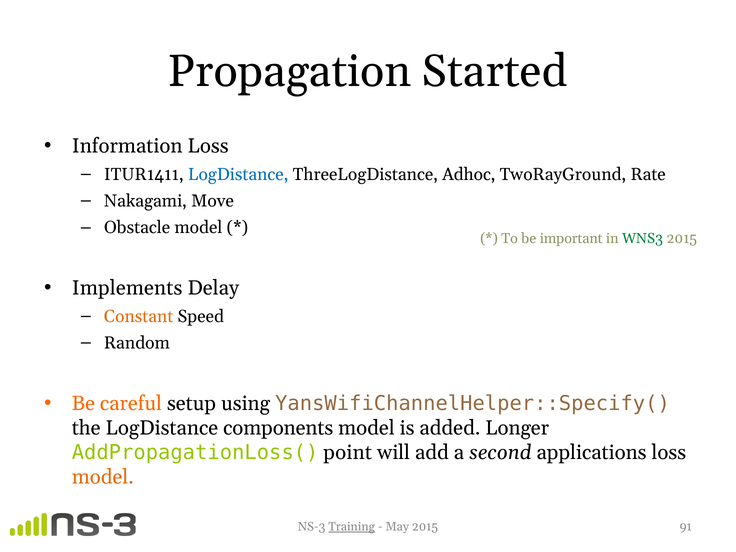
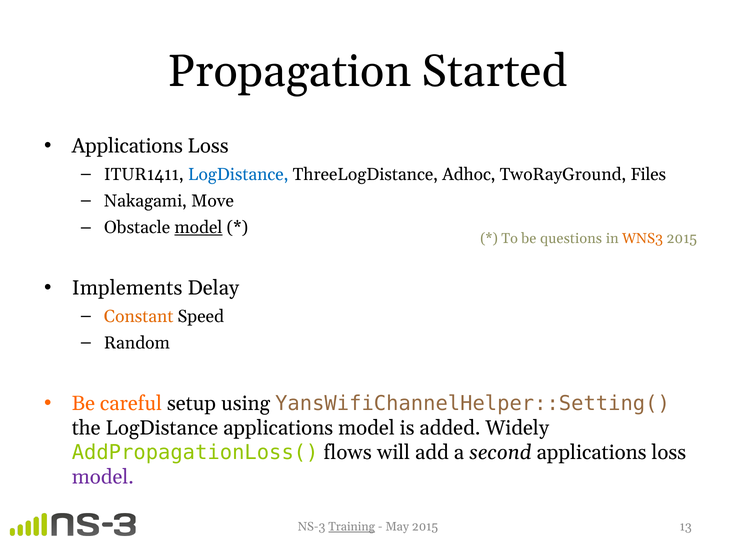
Information: Information -> Applications (127, 146)
Rate: Rate -> Files (648, 174)
model underline: none -> present (198, 228)
important: important -> questions (571, 238)
WNS3 colour: green -> orange (643, 238)
YansWifiChannelHelper::Specify(: YansWifiChannelHelper::Specify( -> YansWifiChannelHelper::Setting( (473, 404)
LogDistance components: components -> applications (278, 428)
Longer: Longer -> Widely (517, 428)
point: point -> flows (348, 453)
model colour: orange -> purple (103, 477)
91: 91 -> 13 (686, 527)
